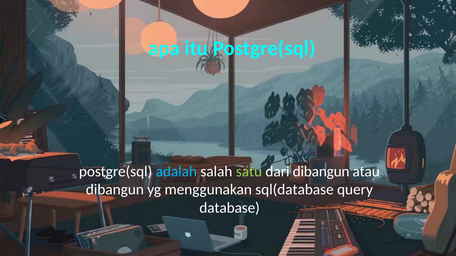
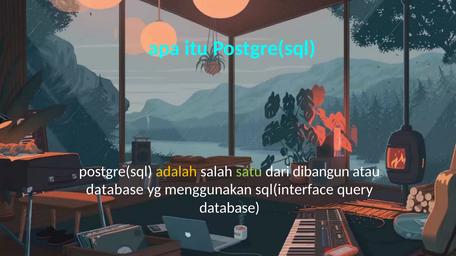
adalah colour: light blue -> yellow (176, 172)
dibangun: dibangun -> database (115, 190)
sql(database: sql(database -> sql(interface (294, 190)
